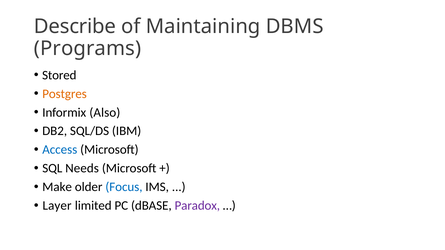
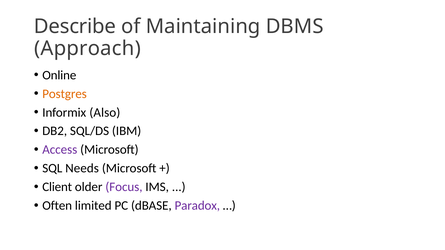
Programs: Programs -> Approach (87, 48)
Stored: Stored -> Online (59, 75)
Access colour: blue -> purple (60, 150)
Make: Make -> Client (57, 187)
Focus colour: blue -> purple (124, 187)
Layer: Layer -> Often (57, 206)
